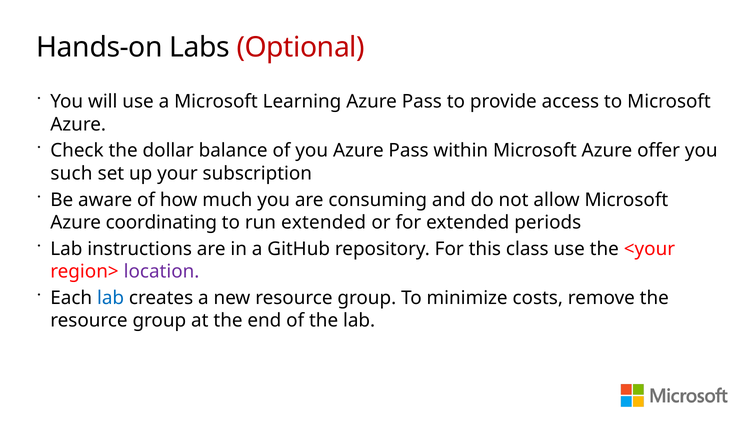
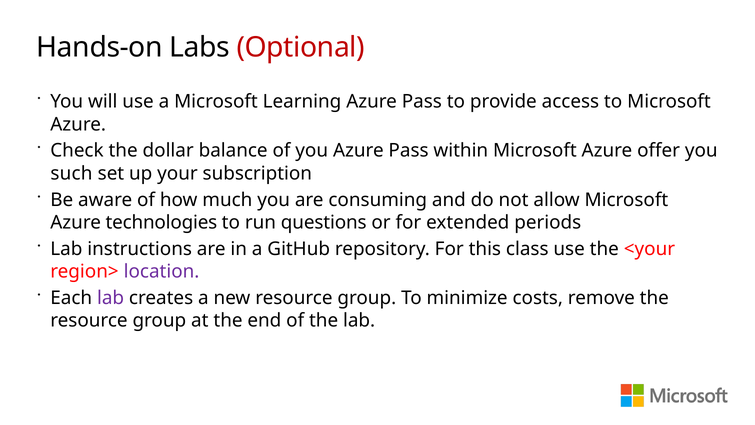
coordinating: coordinating -> technologies (161, 222)
run extended: extended -> questions (324, 222)
lab colour: blue -> purple (111, 298)
